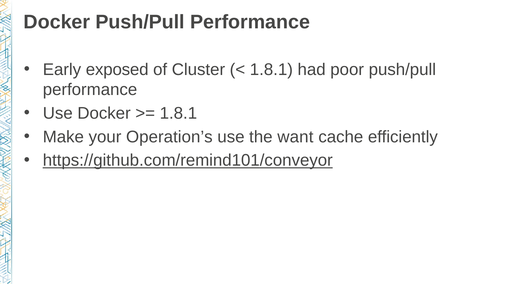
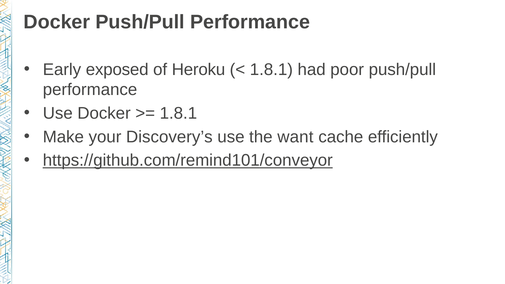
Cluster: Cluster -> Heroku (199, 70)
Operation’s: Operation’s -> Discovery’s (169, 137)
